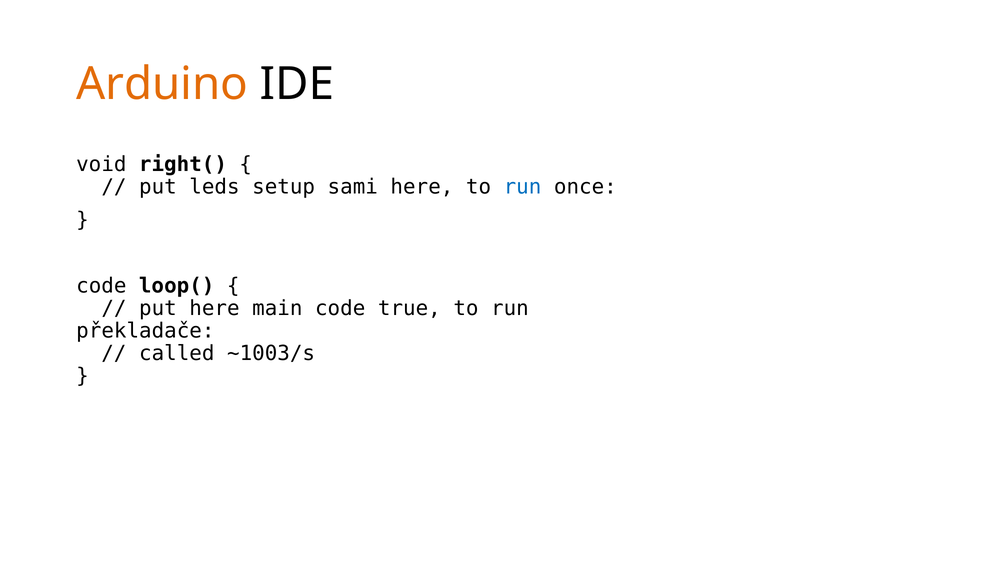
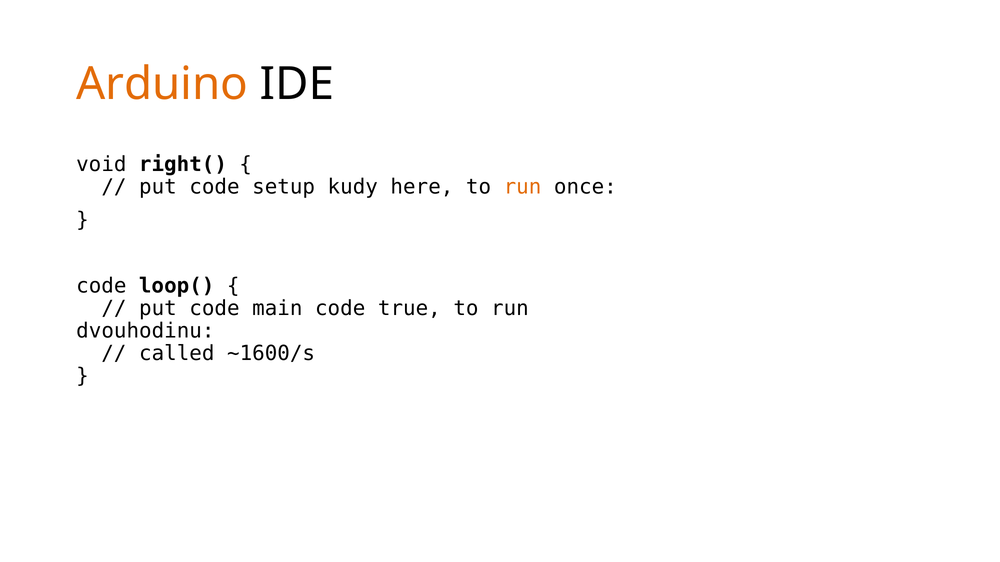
leds: leds -> code (214, 187)
sami: sami -> kudy (353, 187)
run colour: blue -> orange (523, 187)
here: here -> code (214, 309)
překladače: překladače -> dvouhodinu (145, 331)
~1003/s: ~1003/s -> ~1600/s (271, 354)
